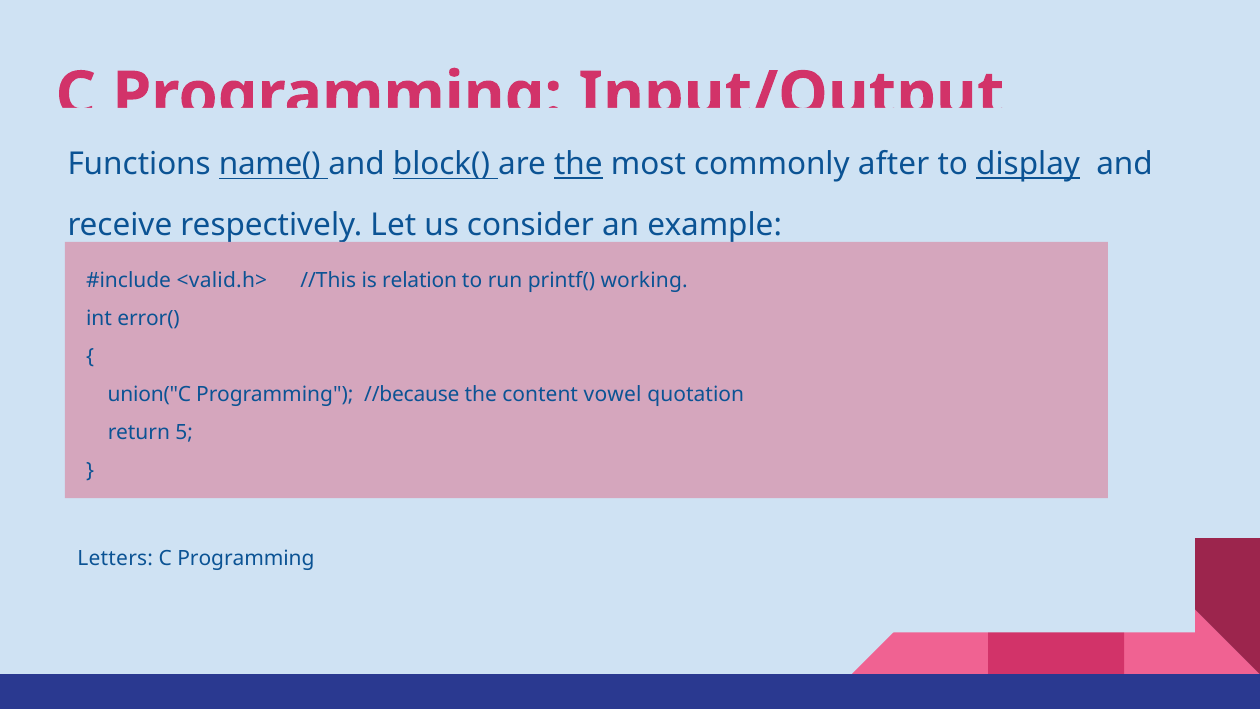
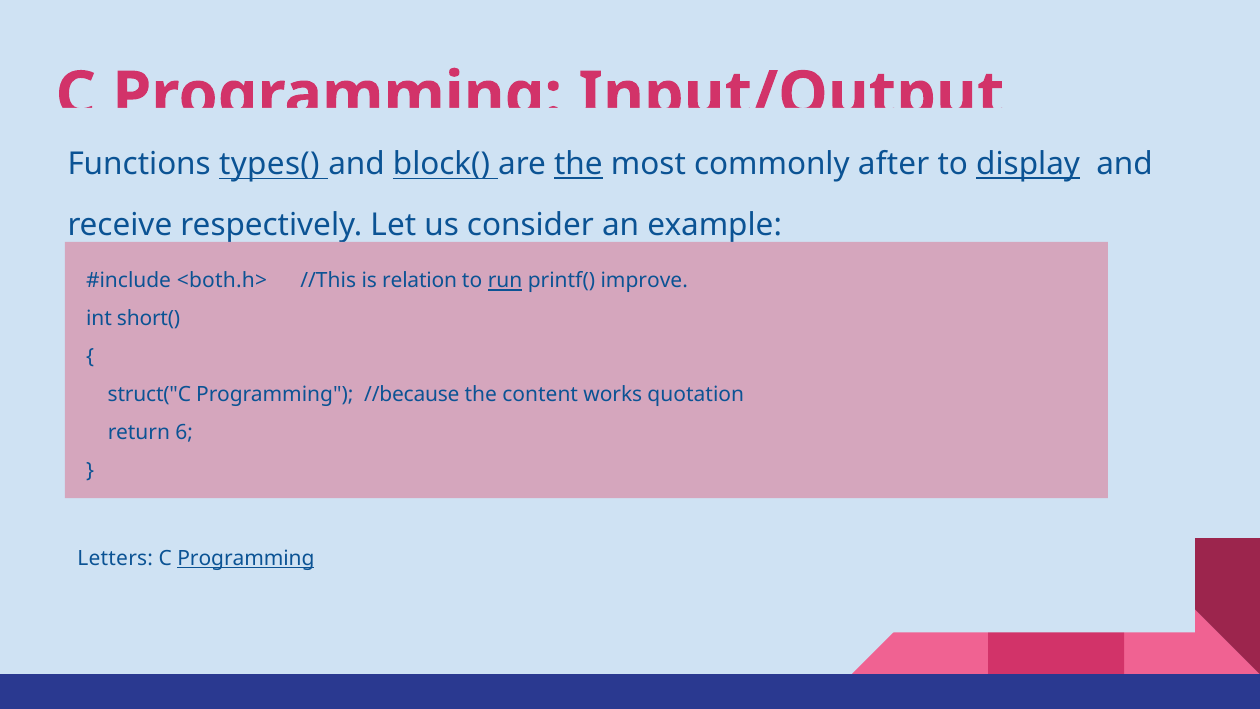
name(: name( -> types( (269, 164)
<valid.h>: <valid.h> -> <both.h> (222, 281)
run underline: none -> present (505, 281)
working: working -> improve (644, 281)
error(: error( -> short( (149, 319)
union("C: union("C -> struct("C (149, 394)
vowel: vowel -> works (613, 394)
5: 5 -> 6 (184, 432)
Programming underline: none -> present (246, 558)
